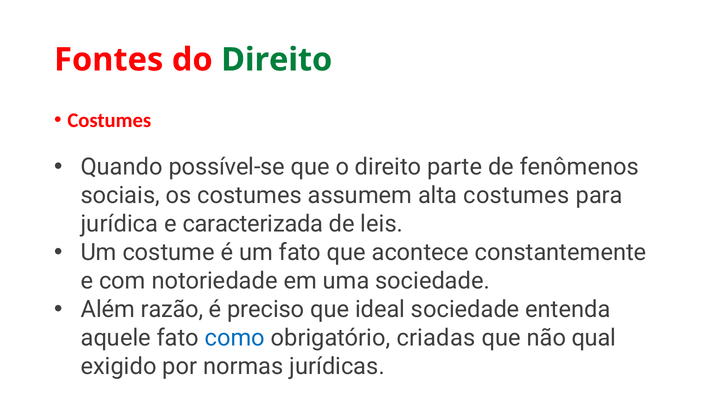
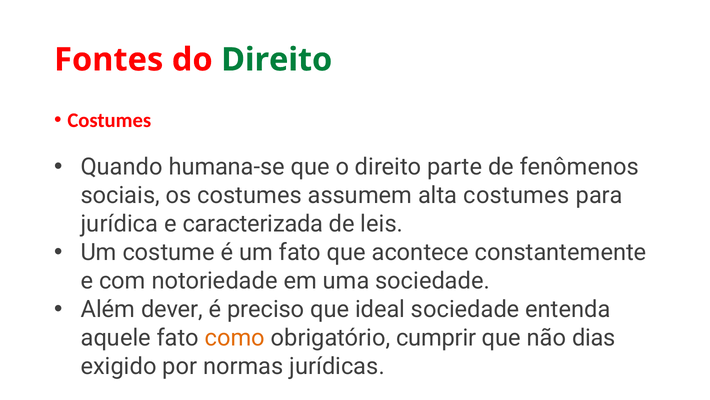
possível-se: possível-se -> humana-se (227, 167)
razão: razão -> dever (172, 309)
como colour: blue -> orange (235, 337)
criadas: criadas -> cumprir (436, 337)
qual: qual -> dias (594, 337)
